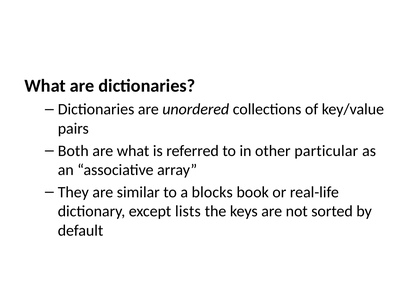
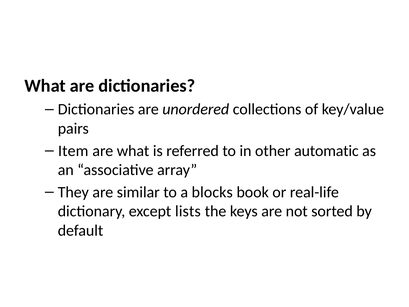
Both: Both -> Item (73, 151)
particular: particular -> automatic (326, 151)
